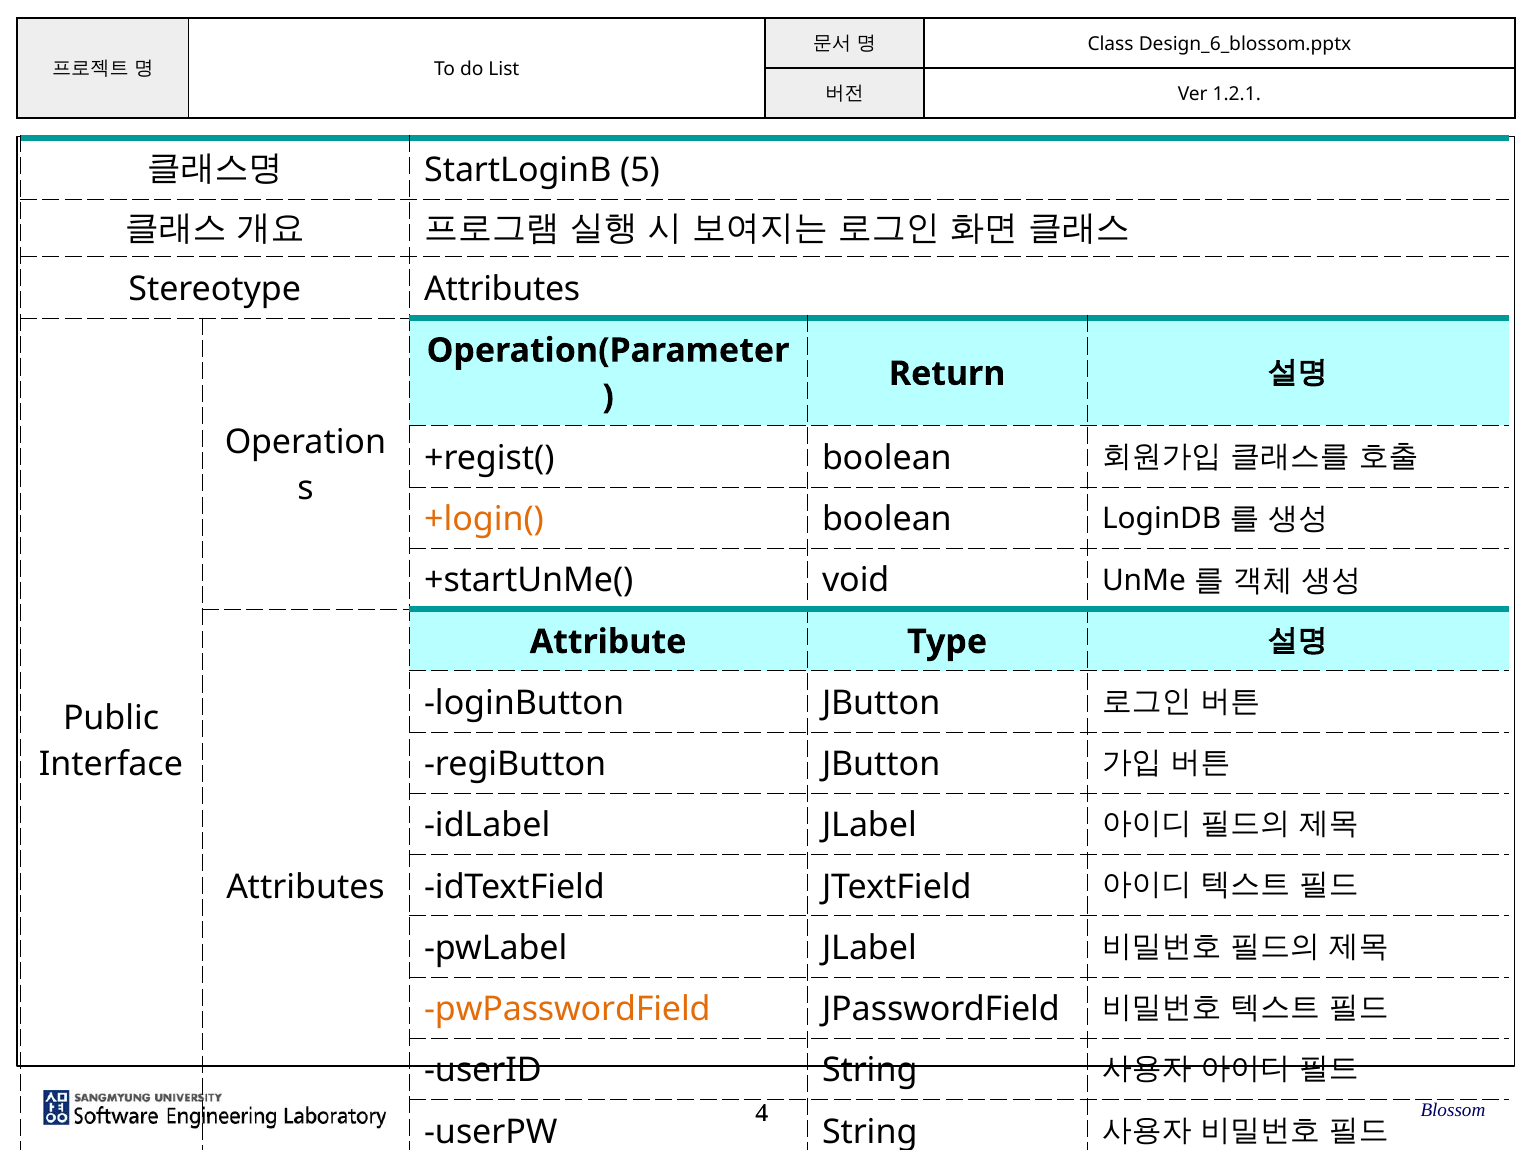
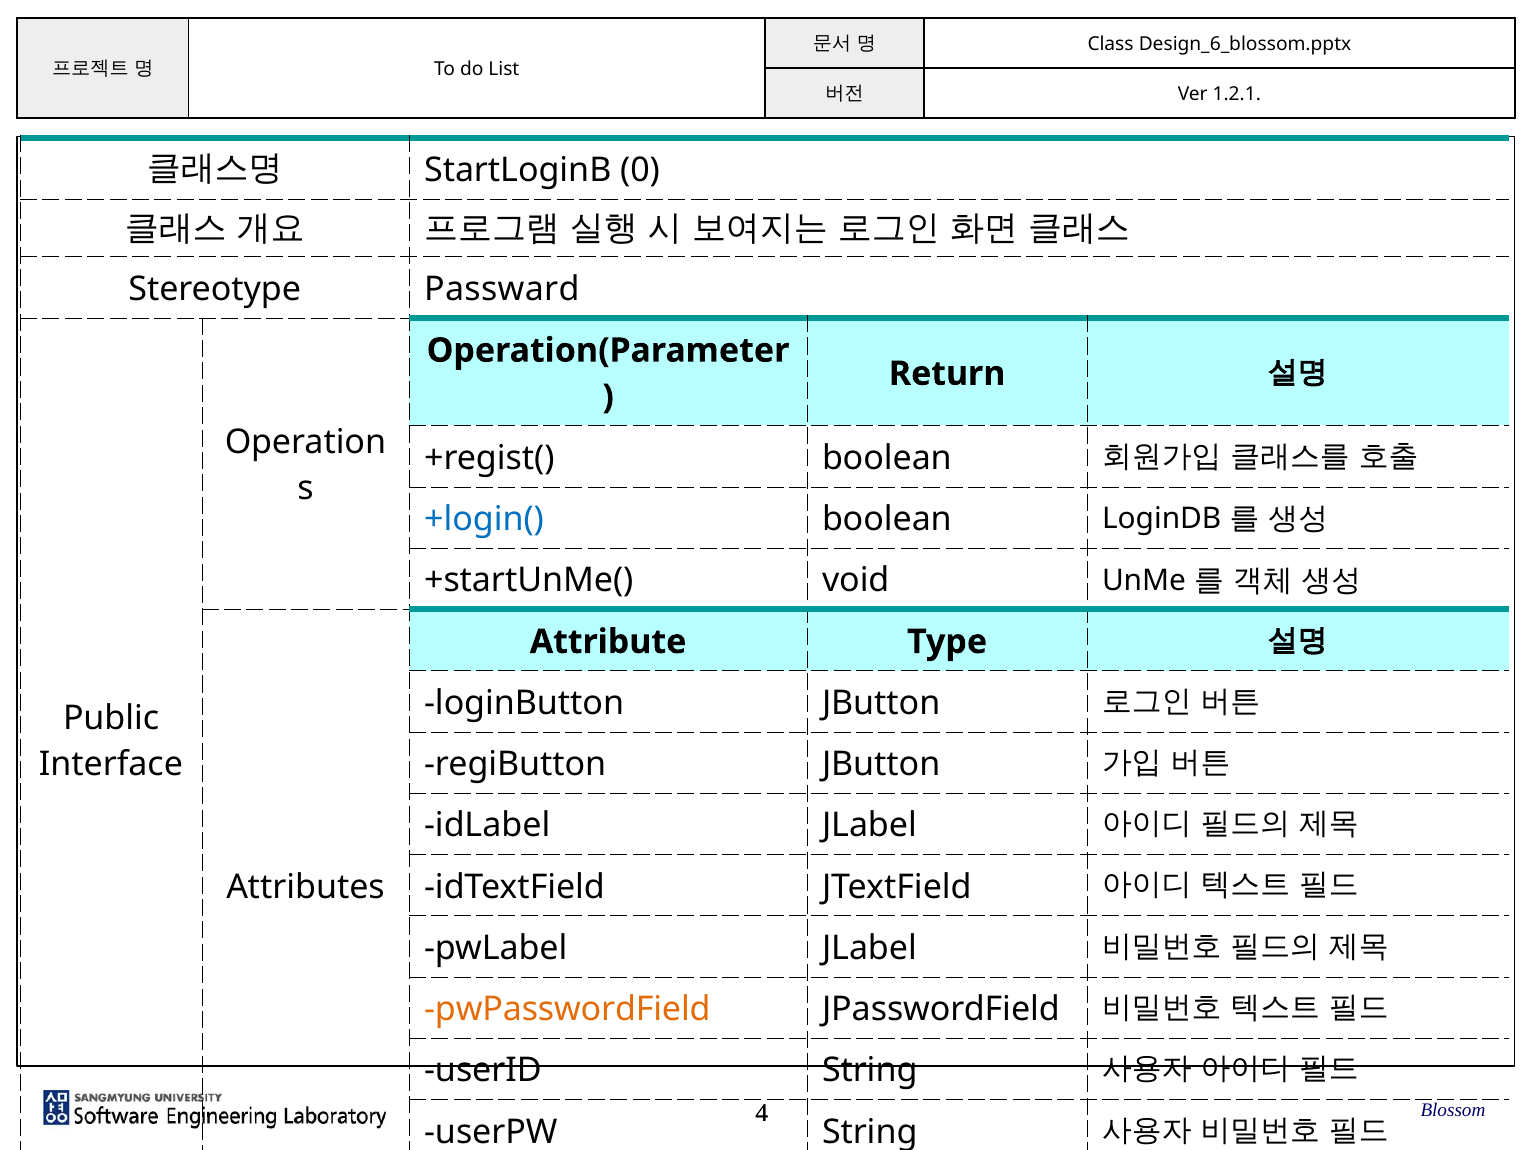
5: 5 -> 0 (640, 170)
Stereotype Attributes: Attributes -> Passward (502, 289)
+login( colour: orange -> blue (484, 519)
